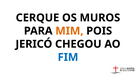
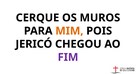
FIM colour: blue -> purple (68, 57)
